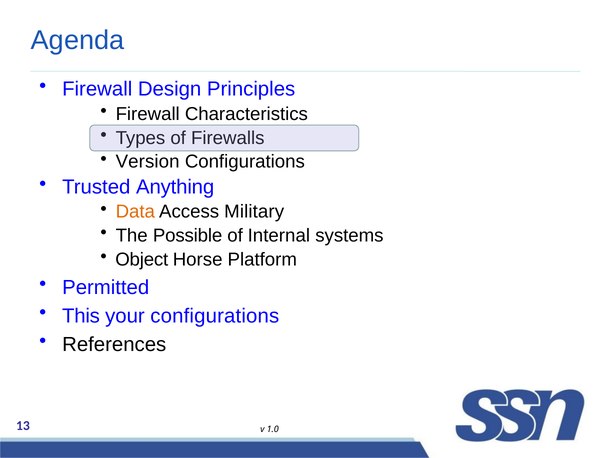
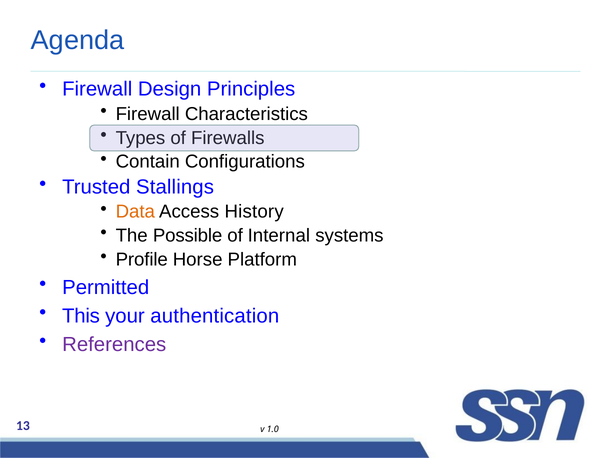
Version: Version -> Contain (148, 162)
Anything: Anything -> Stallings (175, 187)
Military: Military -> History (254, 212)
Object: Object -> Profile (142, 260)
your configurations: configurations -> authentication (215, 316)
References colour: black -> purple (114, 345)
